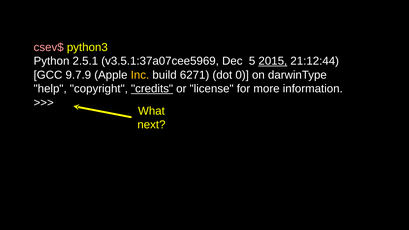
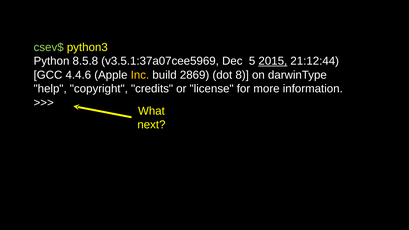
csev$ colour: pink -> light green (49, 47)
2.5.1: 2.5.1 -> 8.5.8 (85, 61)
9.7.9: 9.7.9 -> 4.4.6 (78, 75)
6271: 6271 -> 2869 (195, 75)
0: 0 -> 8 (242, 75)
credits underline: present -> none (152, 89)
